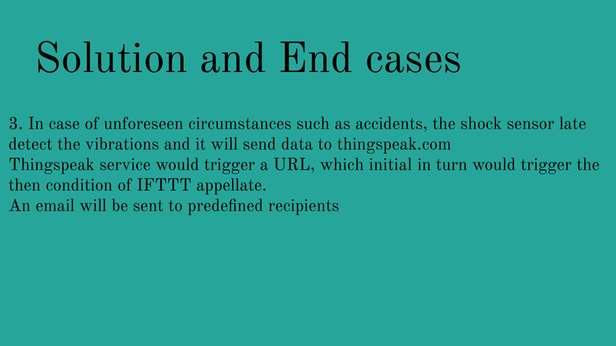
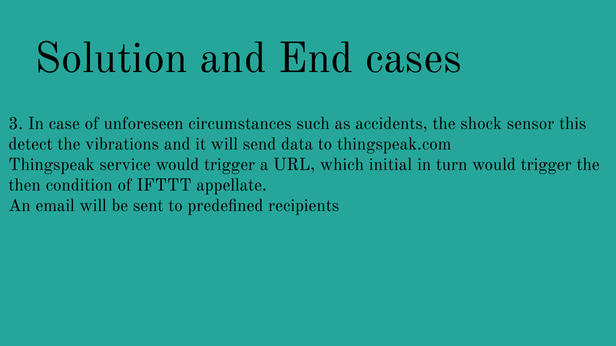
late: late -> this (573, 124)
